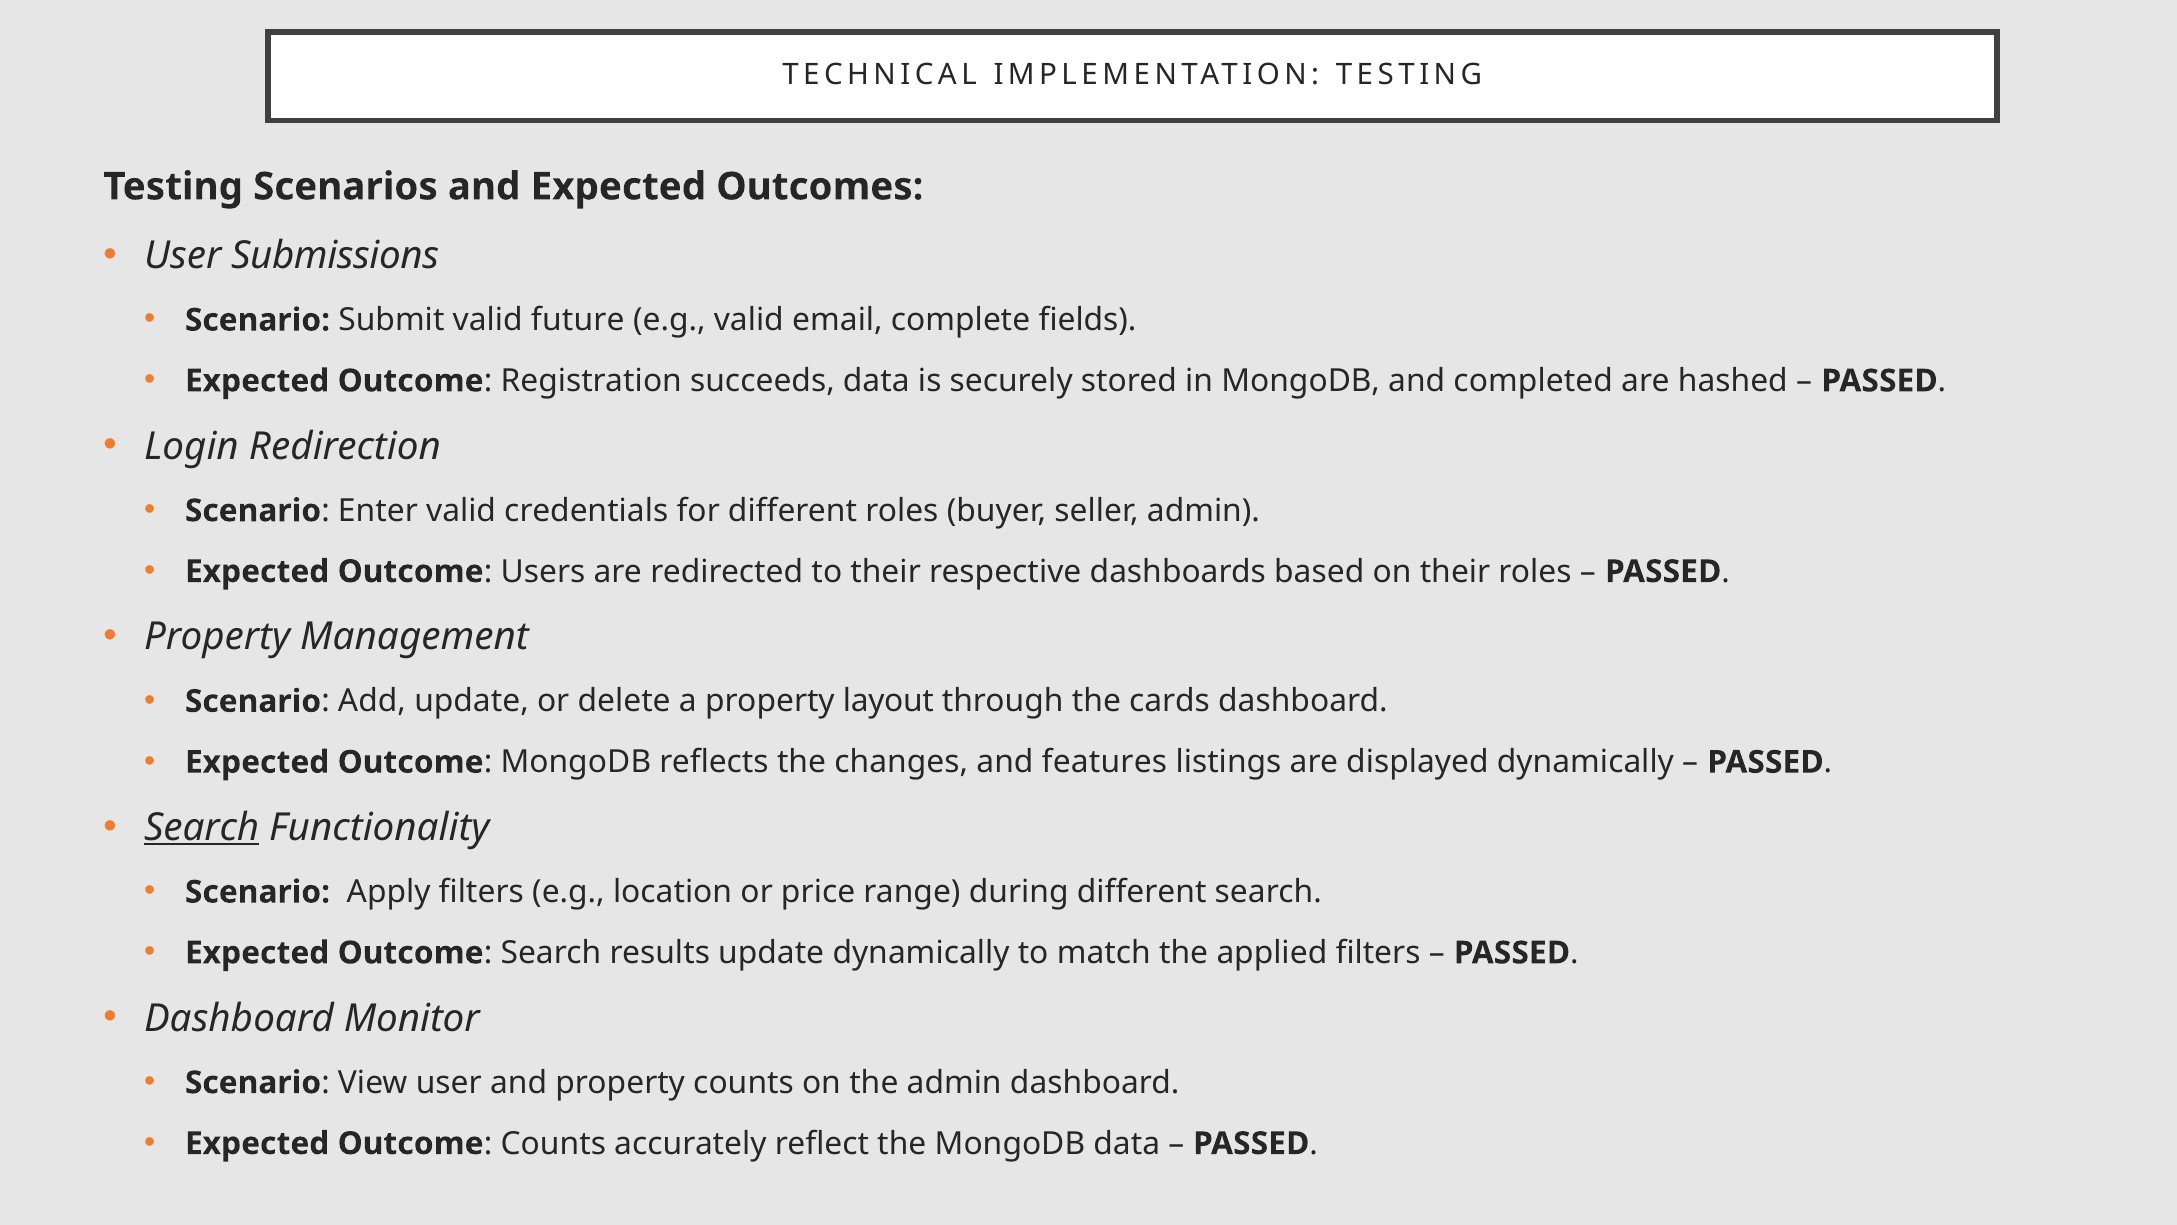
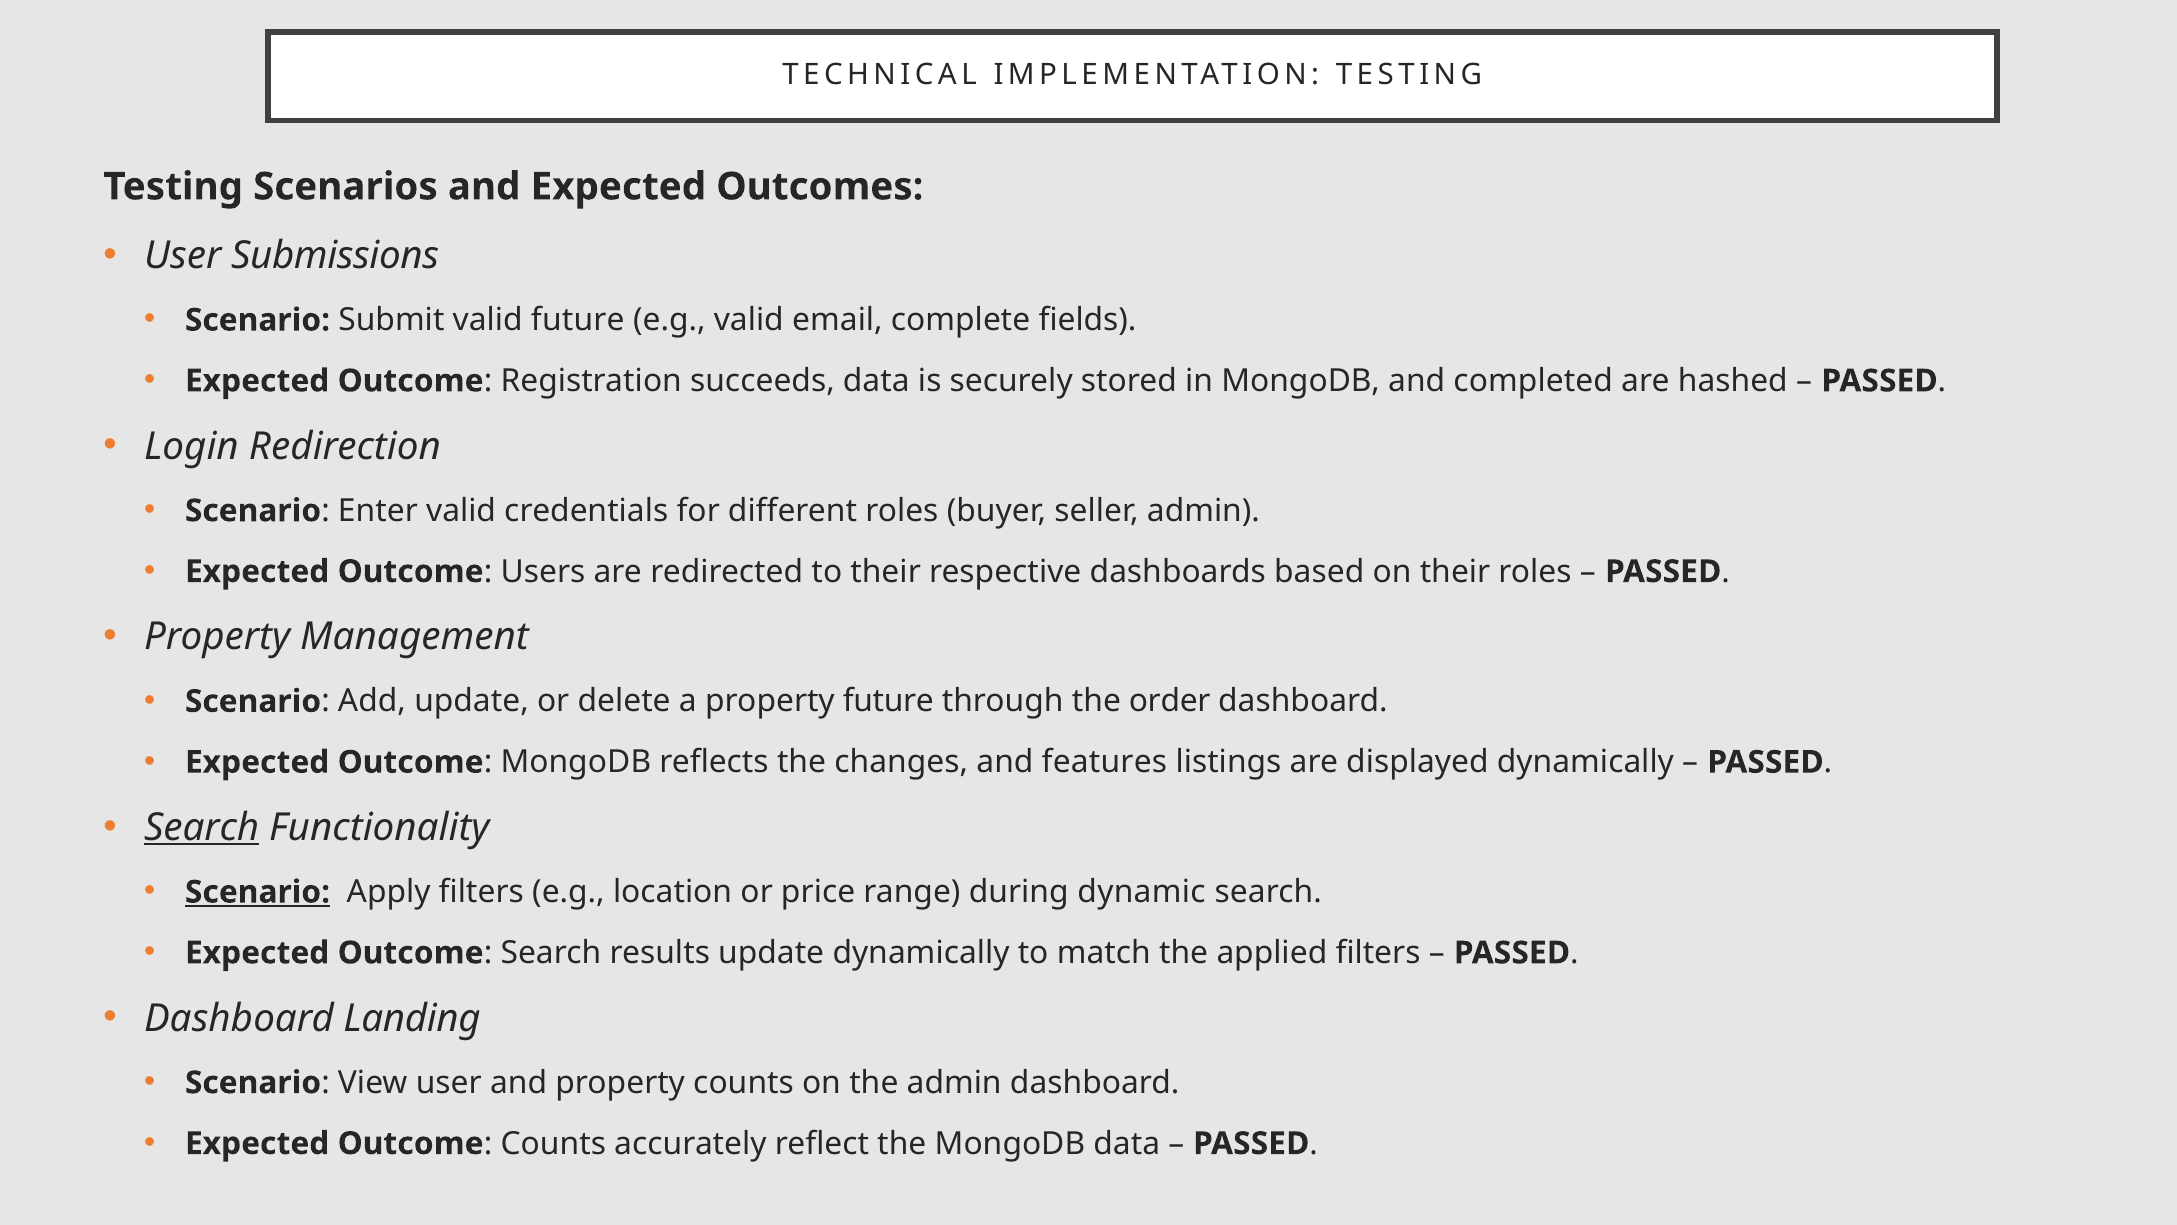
property layout: layout -> future (888, 701)
cards: cards -> order (1170, 701)
Scenario underline: none -> present (258, 892)
during different: different -> dynamic (1142, 892)
Monitor: Monitor -> Landing (412, 1018)
